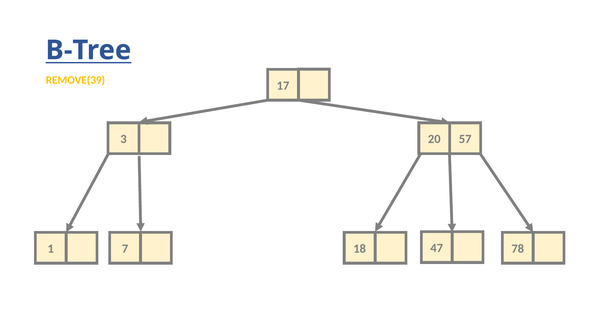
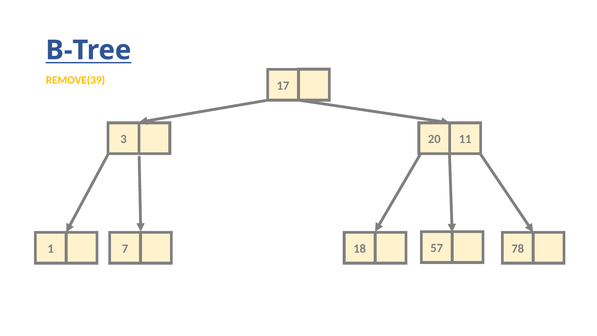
57: 57 -> 11 (465, 139)
47: 47 -> 57 (437, 248)
